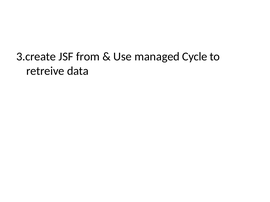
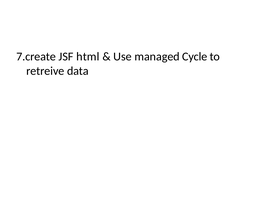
3.create: 3.create -> 7.create (36, 57)
from: from -> html (88, 57)
